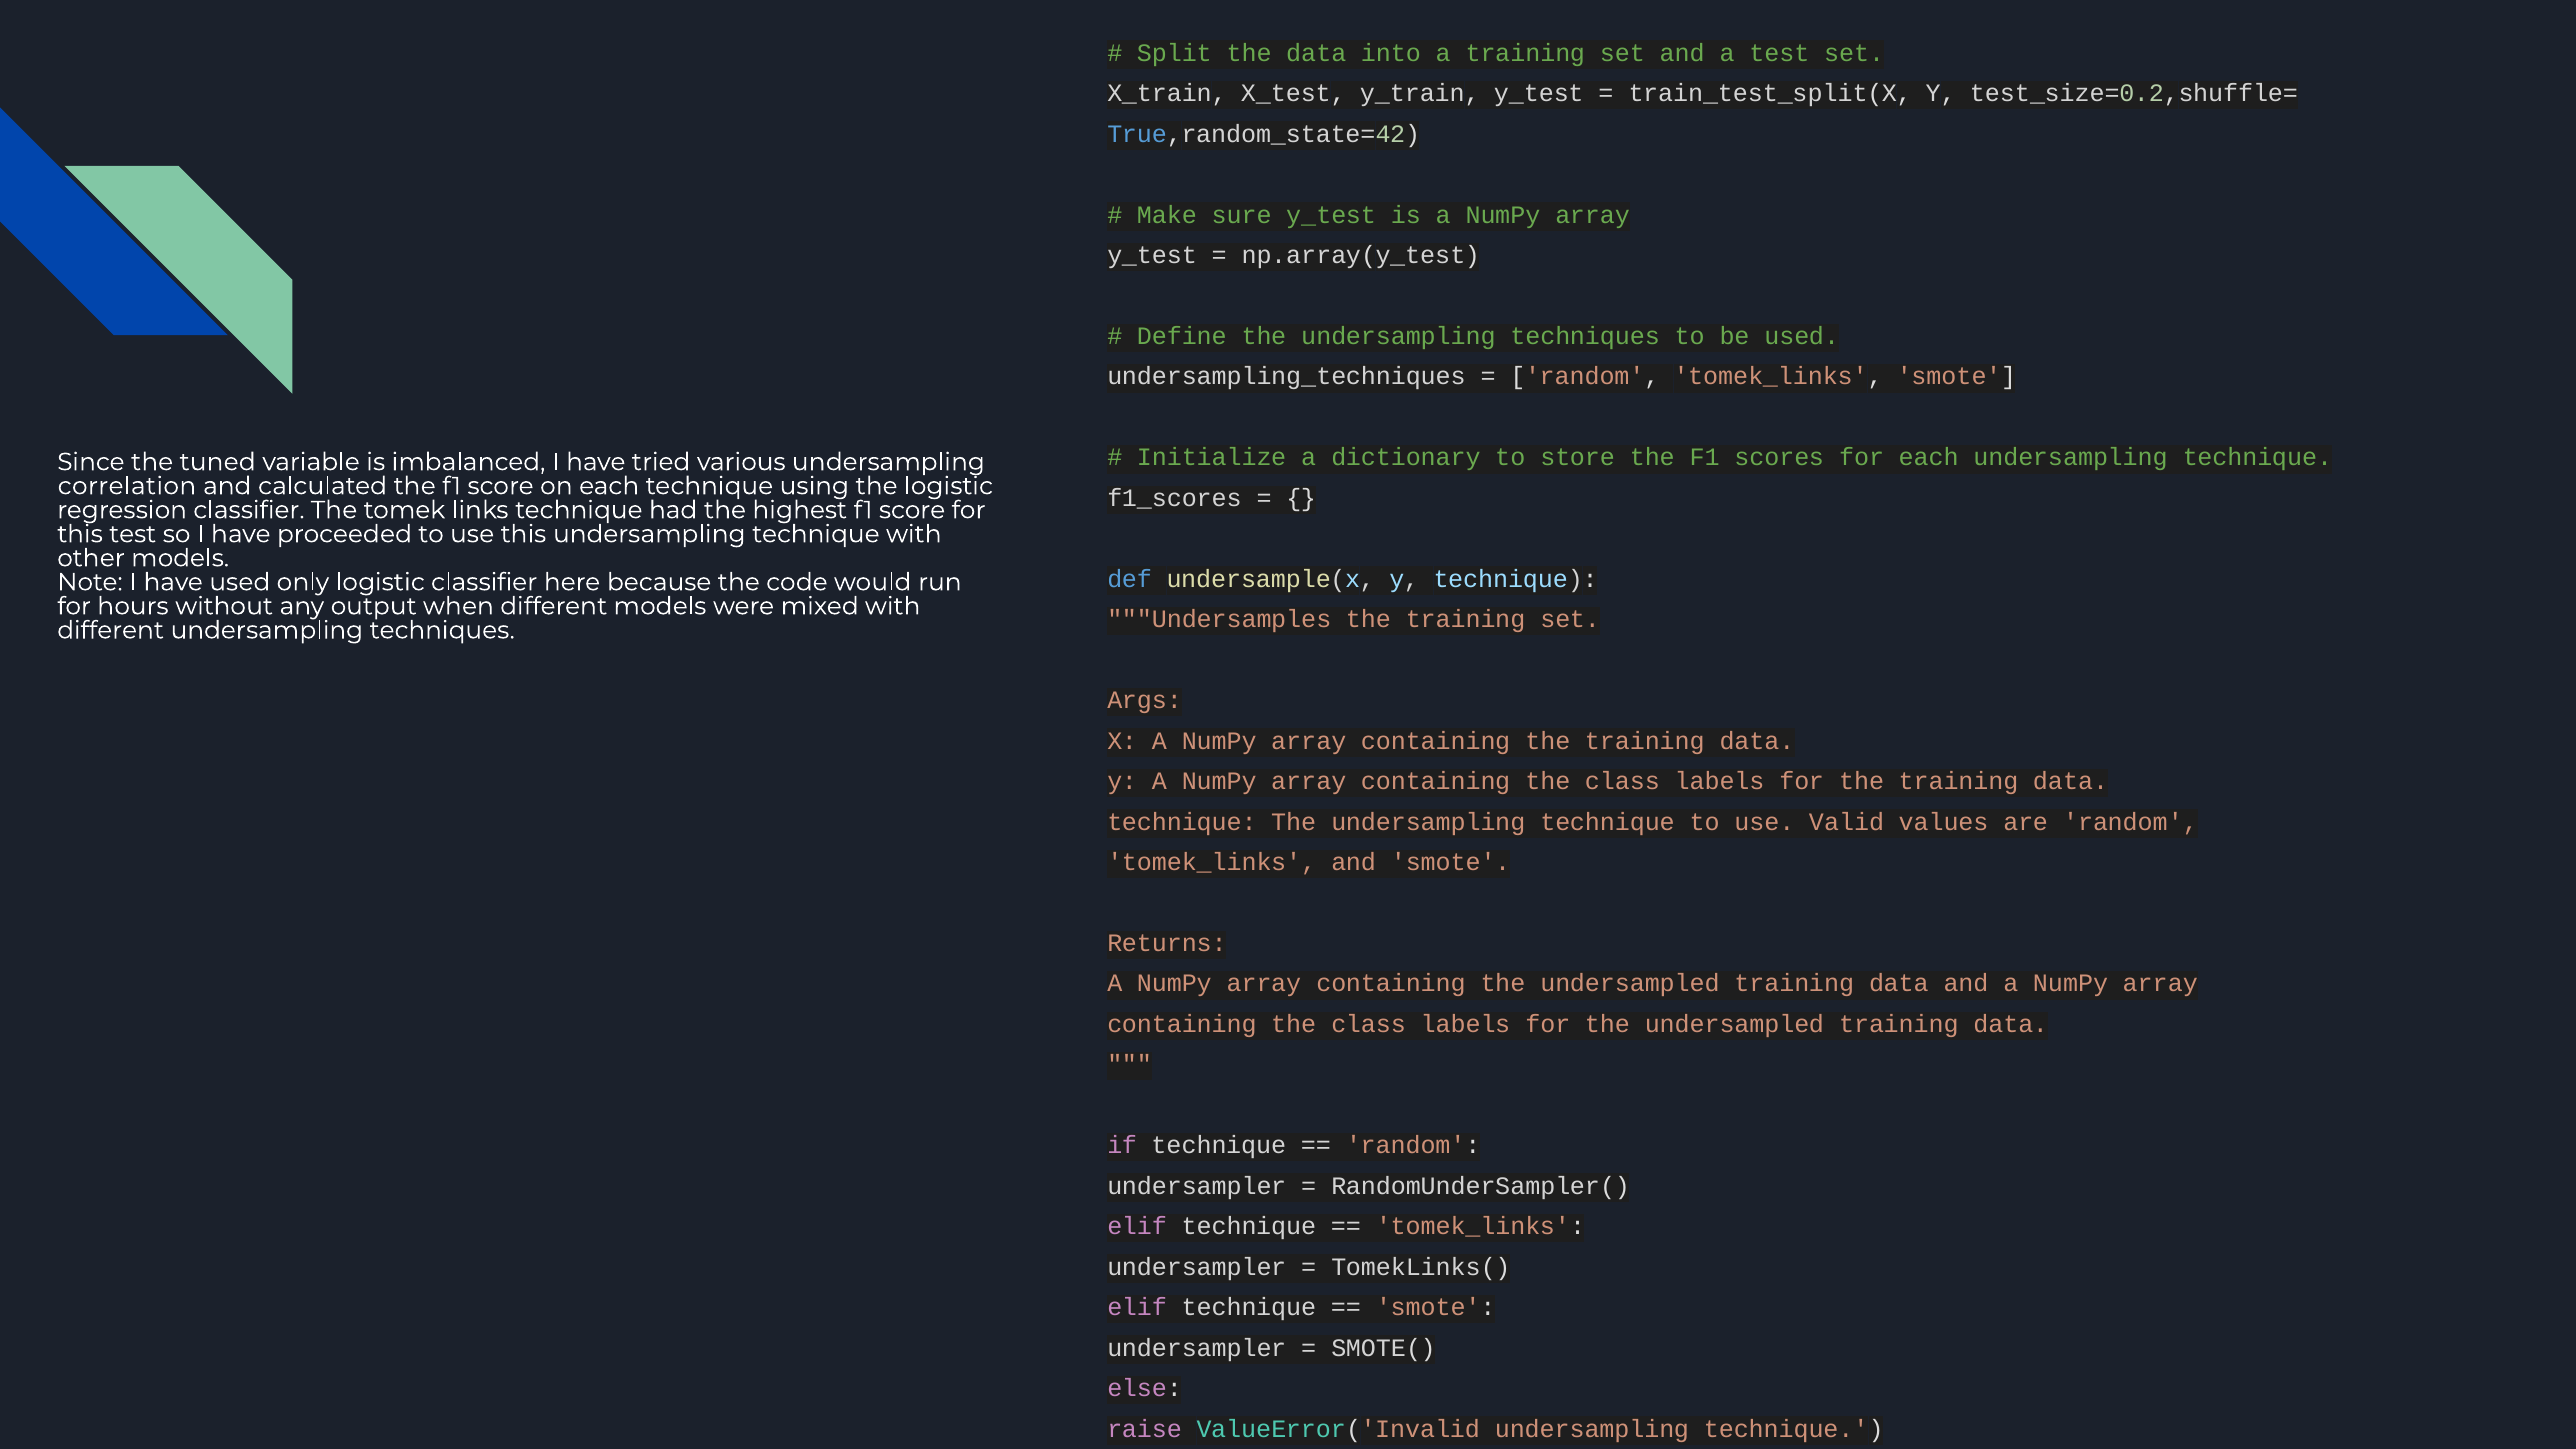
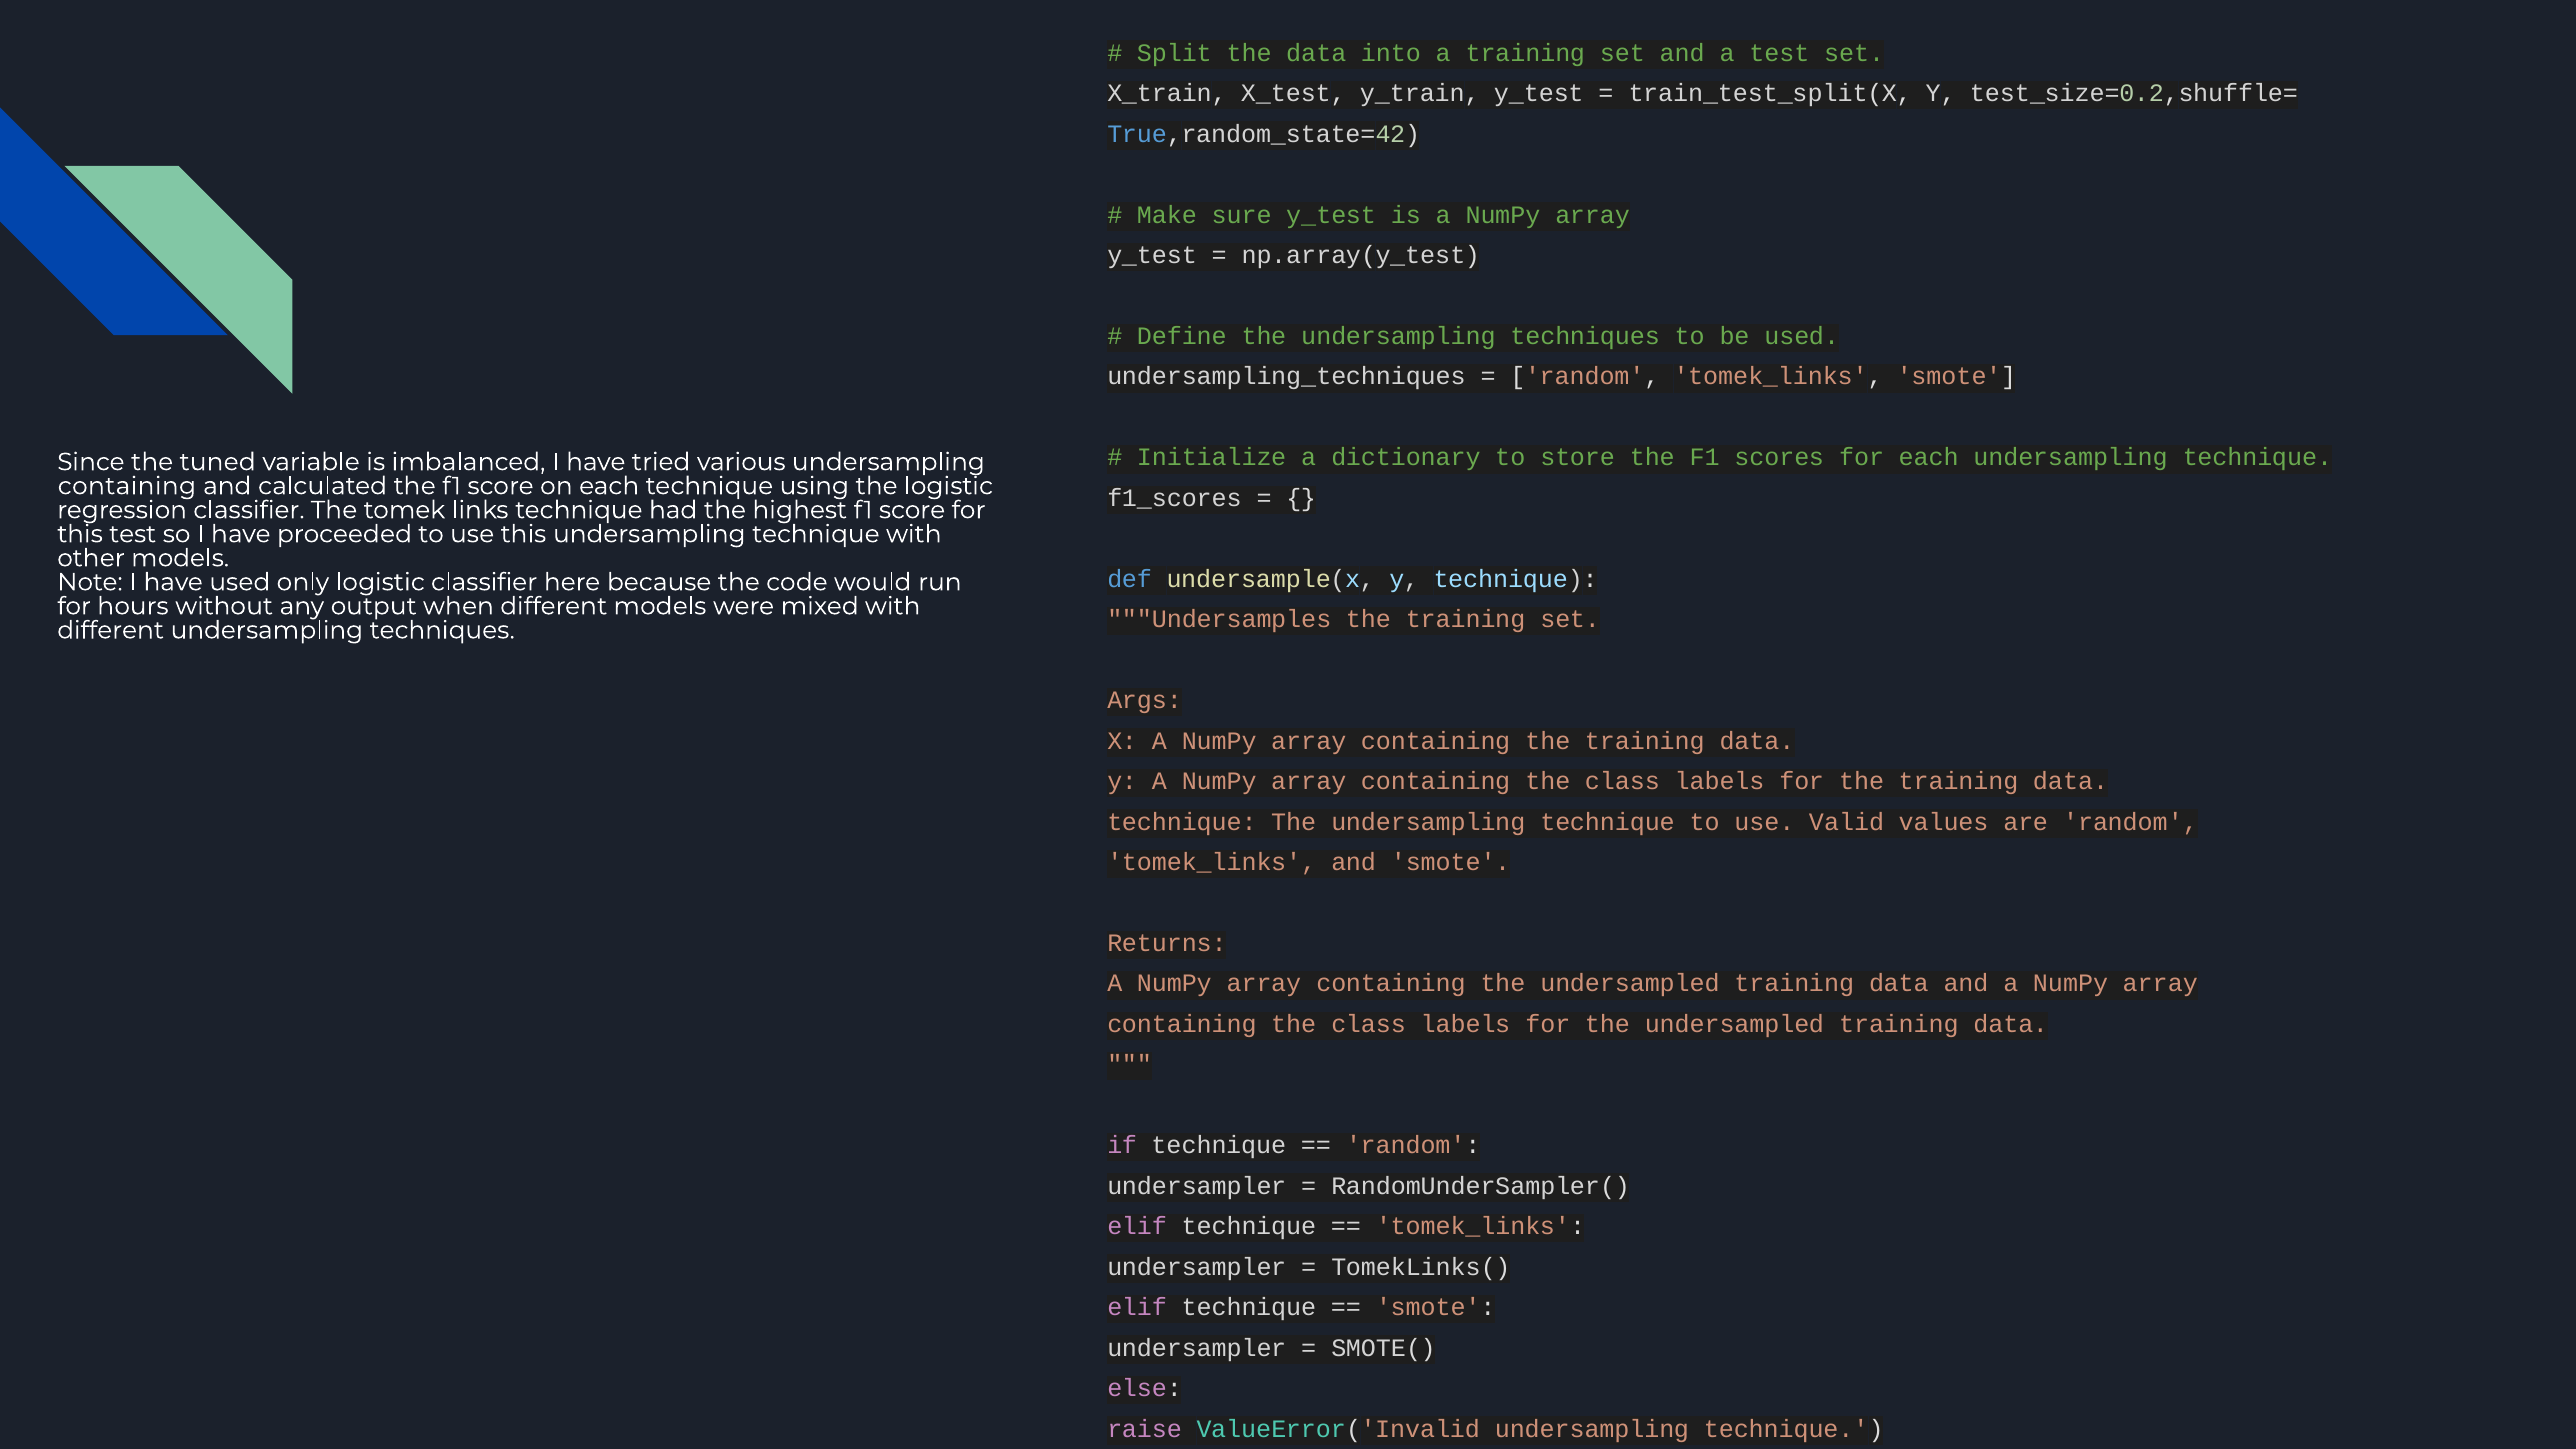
correlation: correlation -> containing (127, 486)
